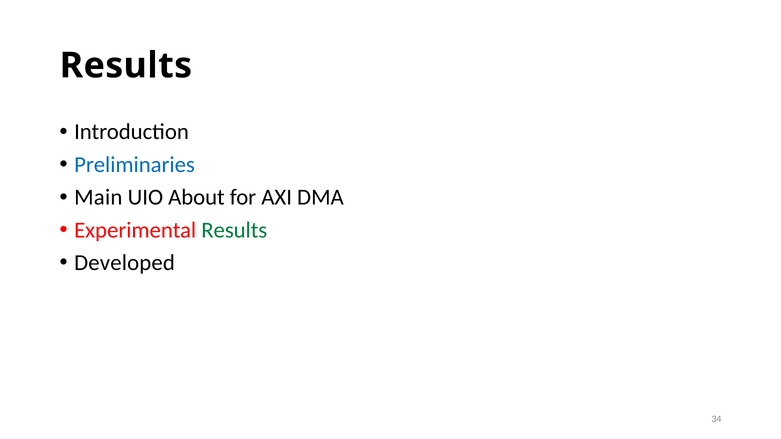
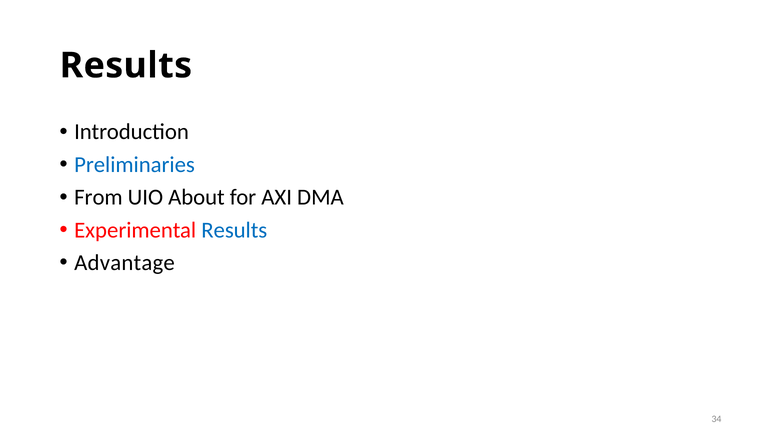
Main: Main -> From (98, 198)
Results colour: green -> blue (234, 230)
Developed: Developed -> Advantage (124, 263)
